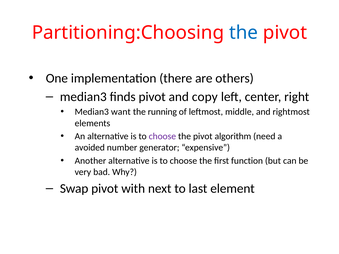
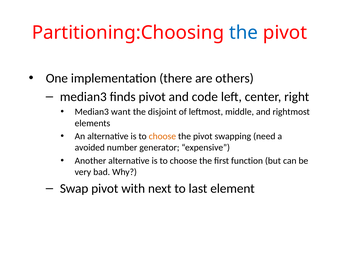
copy: copy -> code (205, 97)
running: running -> disjoint (162, 112)
choose colour: purple -> orange (162, 136)
algorithm: algorithm -> swapping (233, 136)
